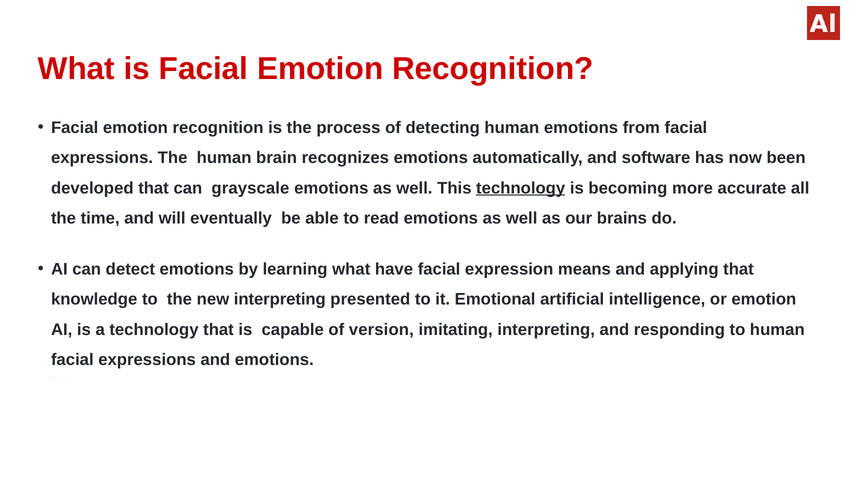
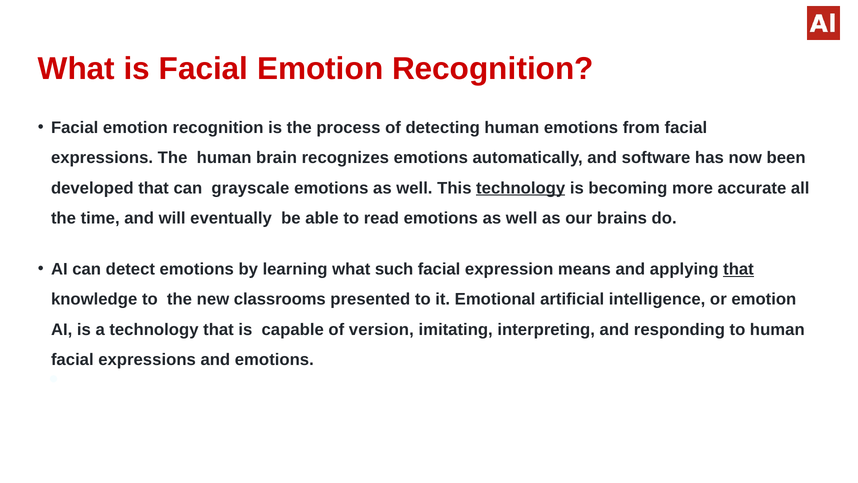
have: have -> such (394, 269)
that underline: none -> present (739, 269)
new interpreting: interpreting -> classrooms (280, 299)
